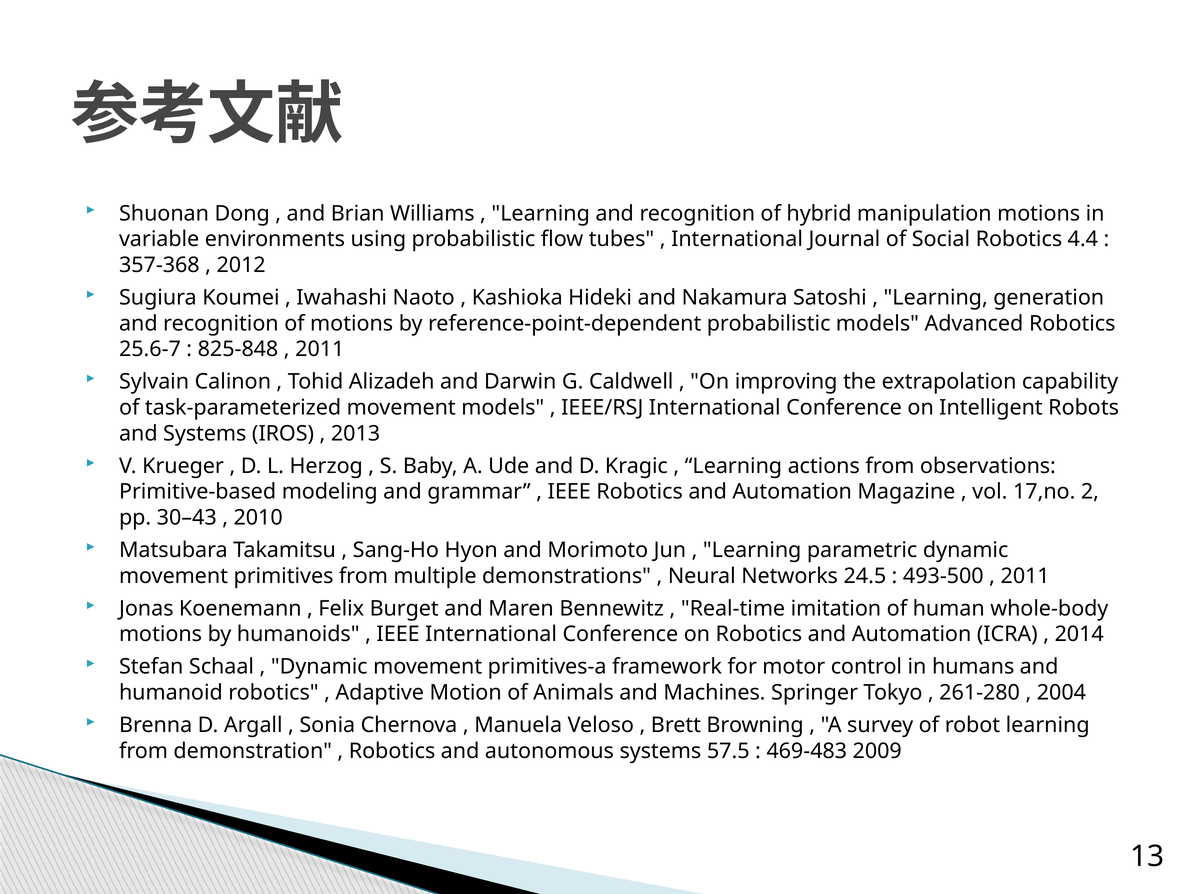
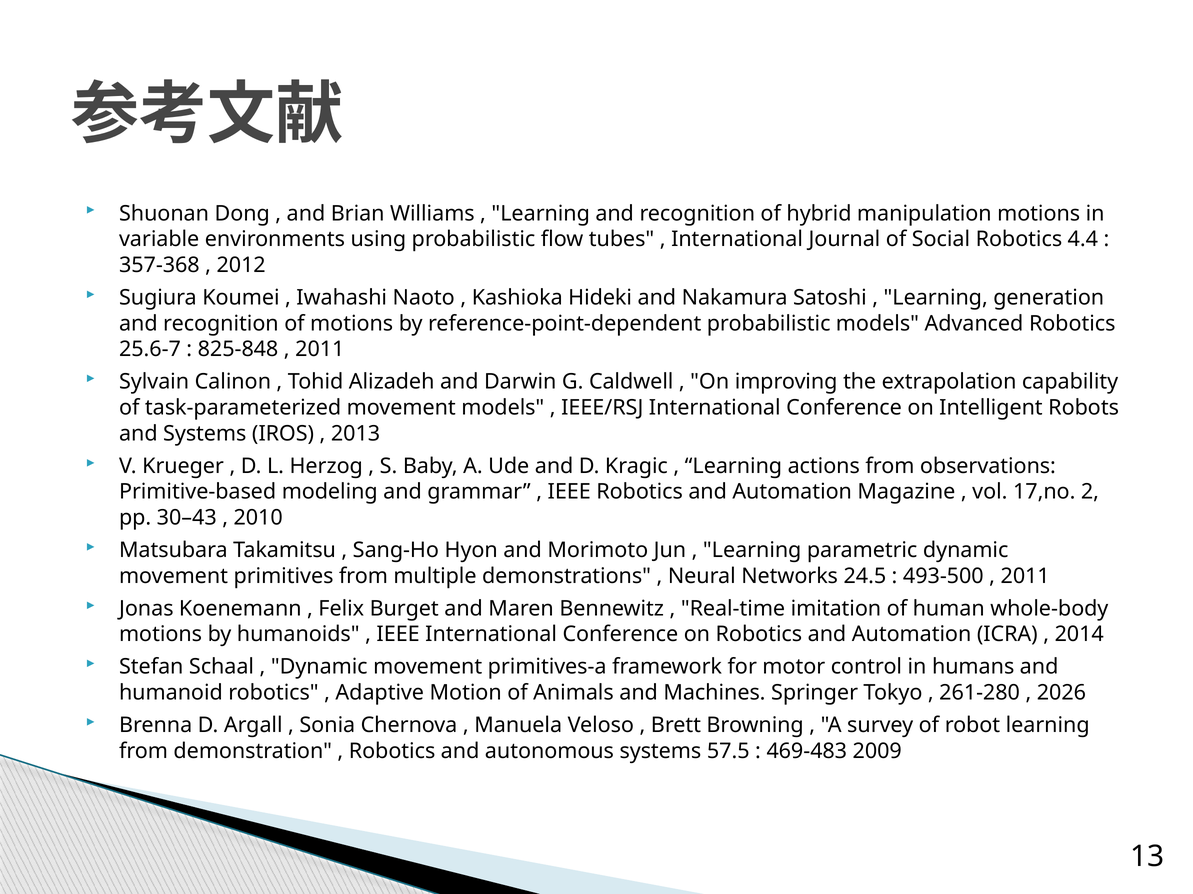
2004: 2004 -> 2026 (1061, 693)
